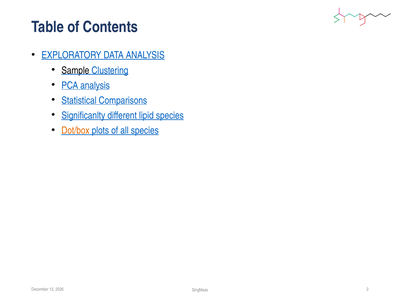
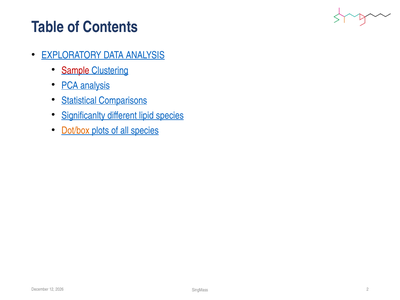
Sample colour: black -> red (75, 70)
